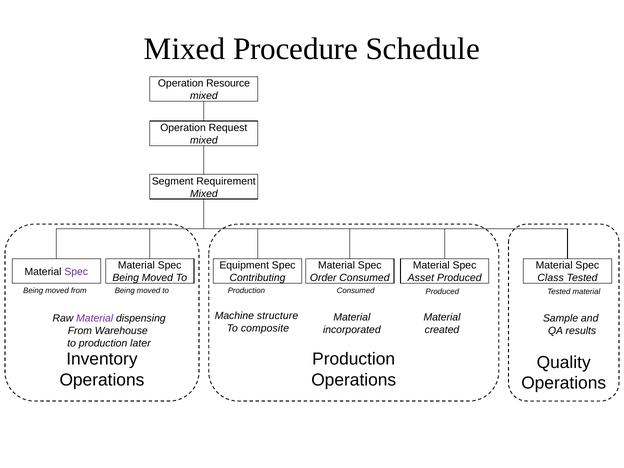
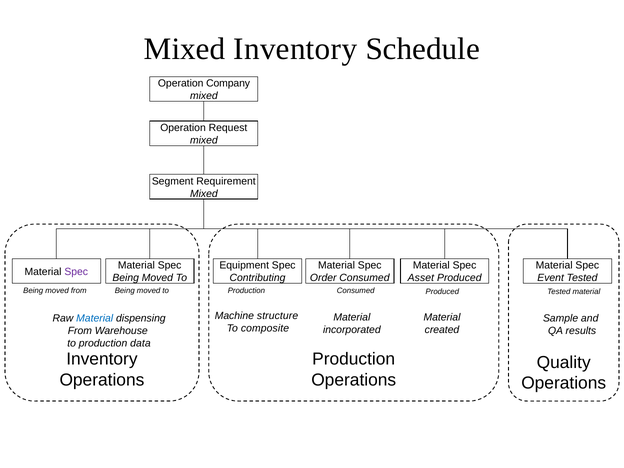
Mixed Procedure: Procedure -> Inventory (295, 49)
Resource: Resource -> Company (228, 83)
Class: Class -> Event (551, 278)
Material colour: purple -> blue (95, 318)
later: later -> data (140, 343)
